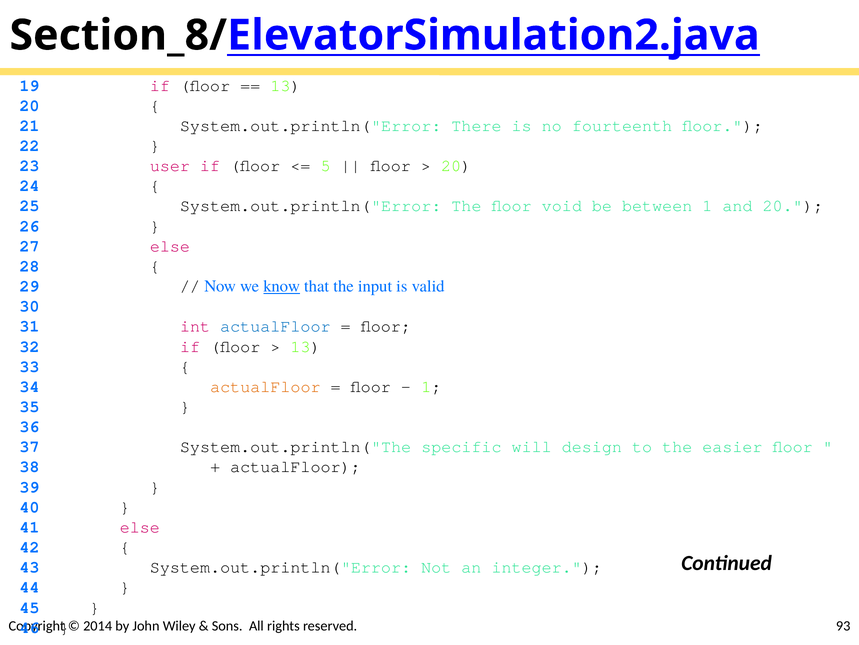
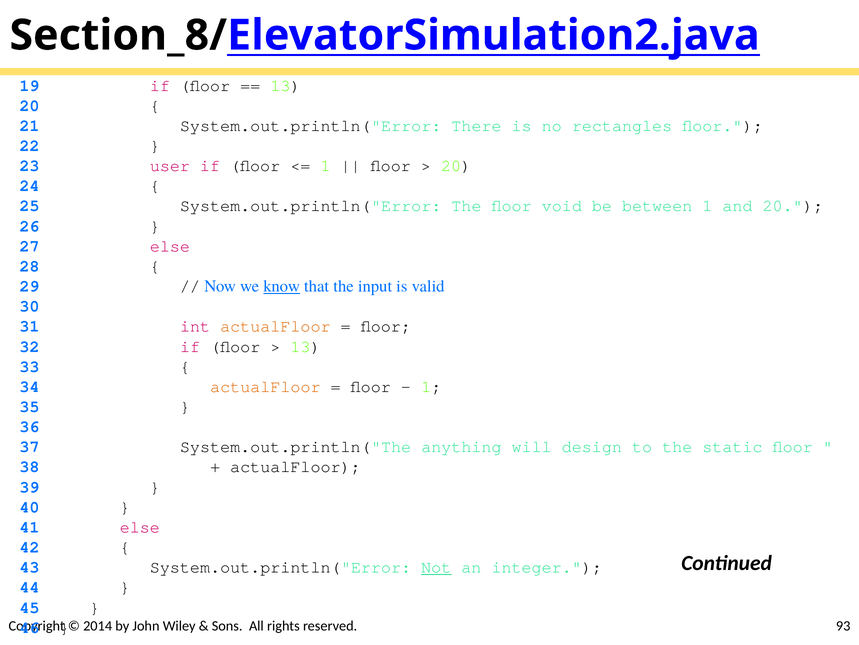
fourteenth: fourteenth -> rectangles (622, 126)
5: 5 -> 1 (326, 166)
actualFloor colour: blue -> orange (275, 326)
specific: specific -> anything (461, 446)
easier: easier -> static (732, 446)
Not underline: none -> present (436, 567)
